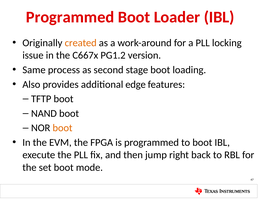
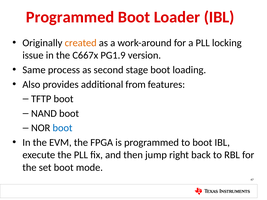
PG1.2: PG1.2 -> PG1.9 (113, 55)
edge: edge -> from (136, 84)
boot colour: orange -> blue (63, 128)
